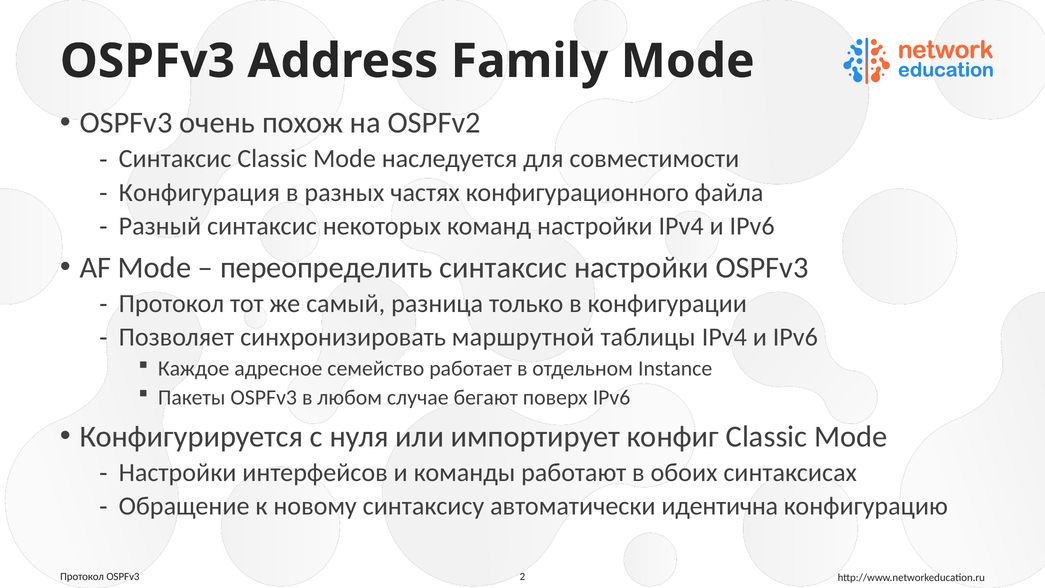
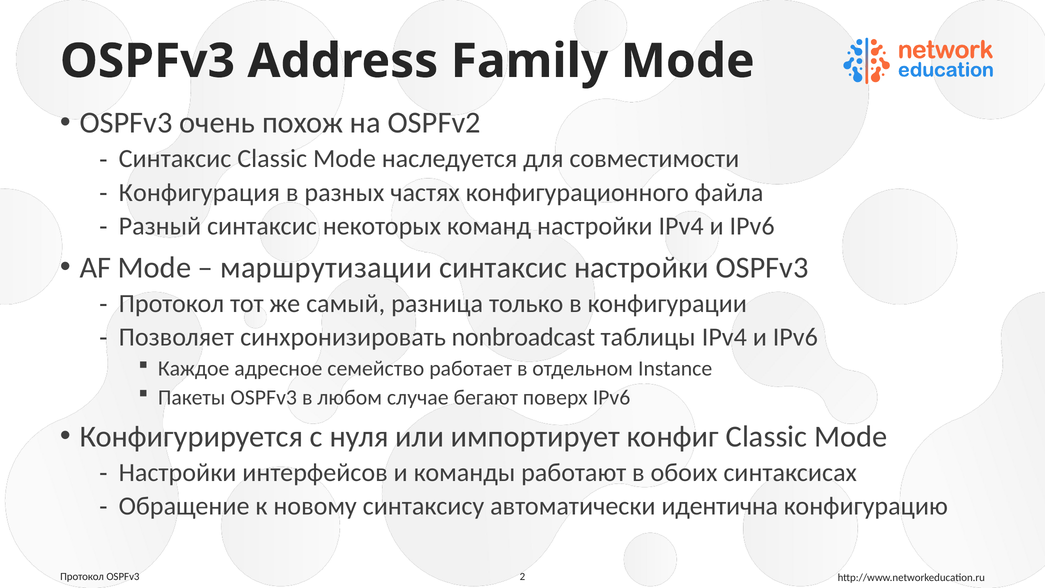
переопределить: переопределить -> маршрутизации (326, 267)
маршрутной: маршрутной -> nonbroadcast (523, 337)
